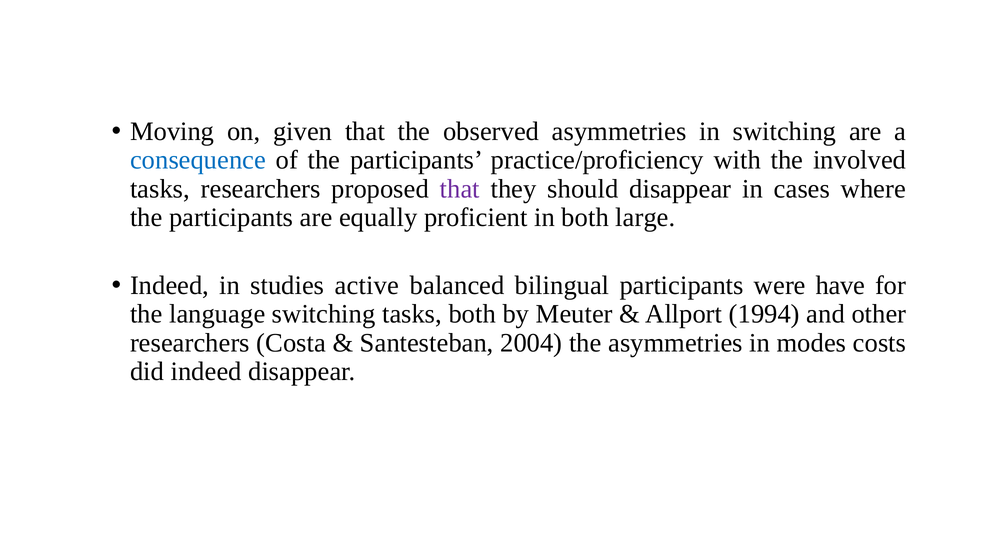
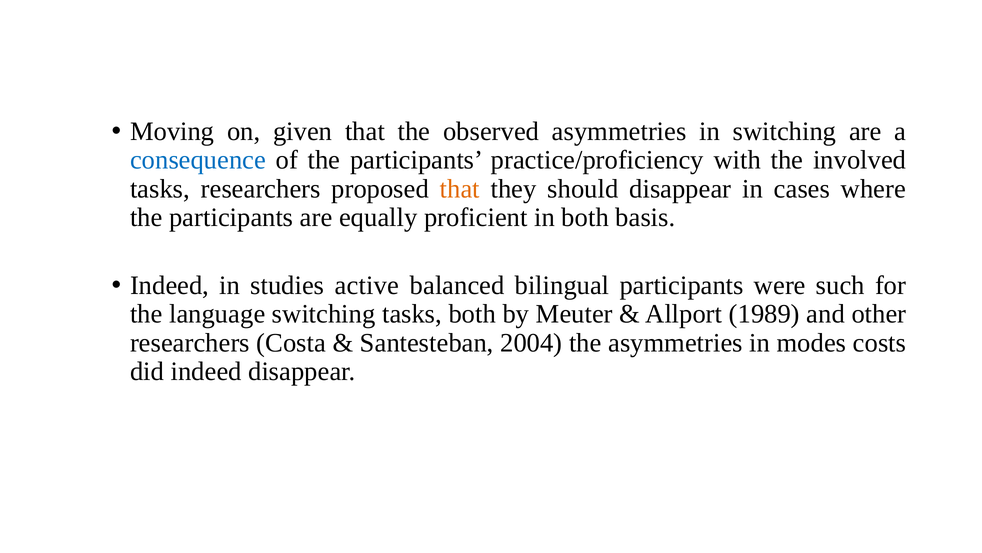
that colour: purple -> orange (460, 189)
large: large -> basis (645, 217)
have: have -> such (840, 285)
1994: 1994 -> 1989 (764, 314)
